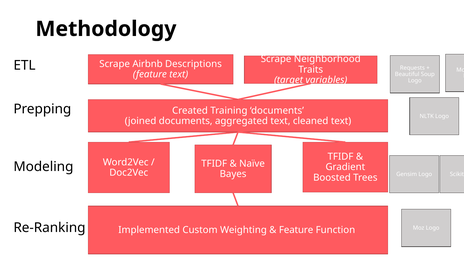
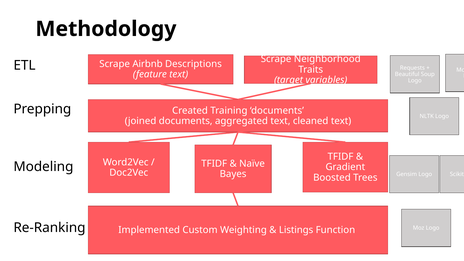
Feature: Feature -> Listings (296, 230)
